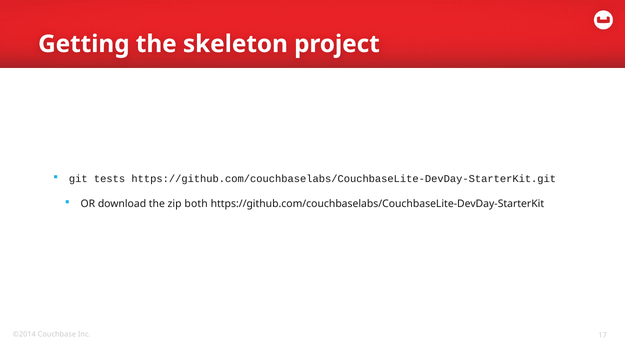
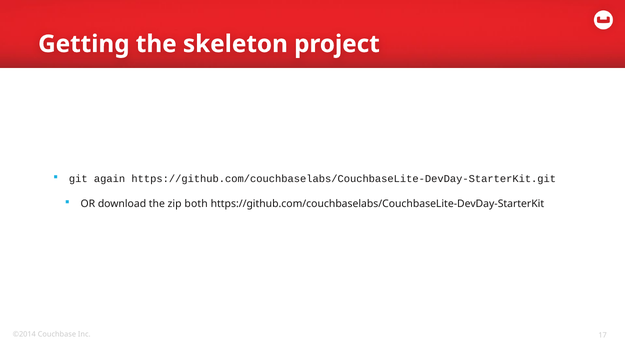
tests: tests -> again (110, 178)
